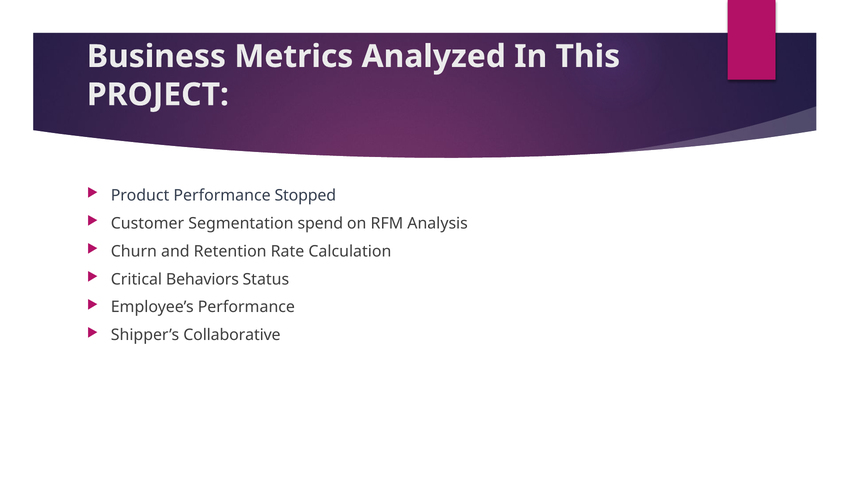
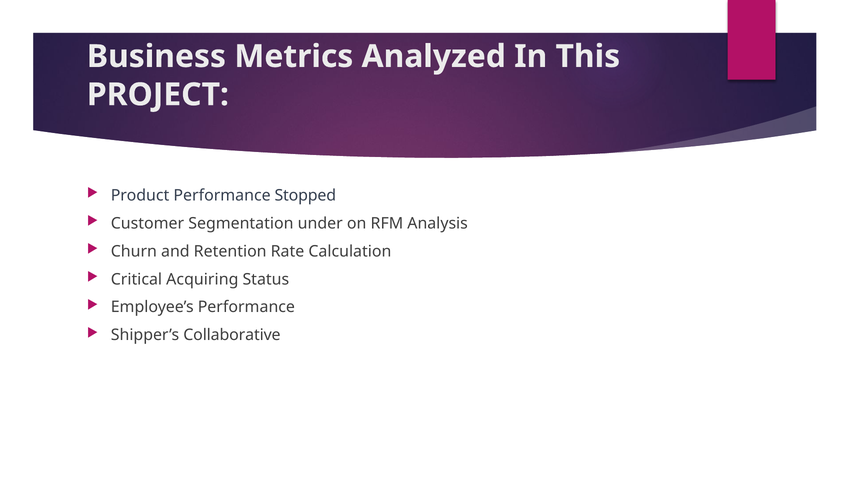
spend: spend -> under (320, 223)
Behaviors: Behaviors -> Acquiring (202, 279)
